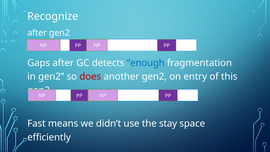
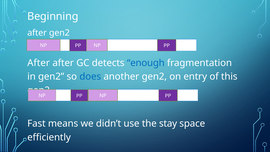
Recognize: Recognize -> Beginning (53, 16)
Gaps: Gaps -> After (39, 63)
does colour: red -> blue (90, 77)
